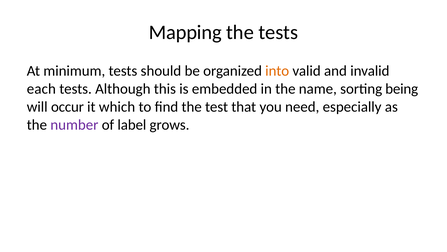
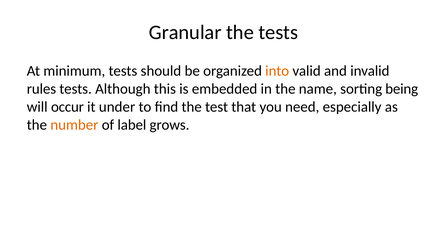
Mapping: Mapping -> Granular (185, 32)
each: each -> rules (41, 89)
which: which -> under (117, 107)
number colour: purple -> orange (74, 125)
